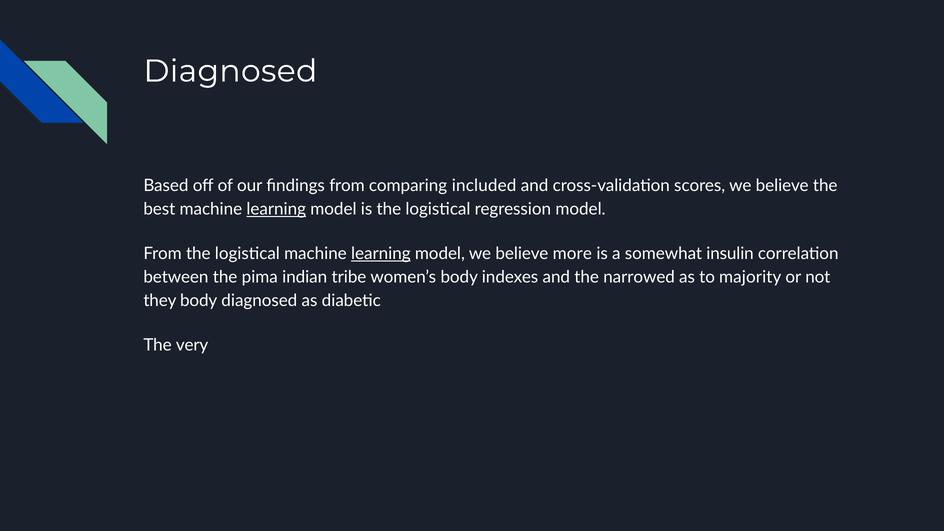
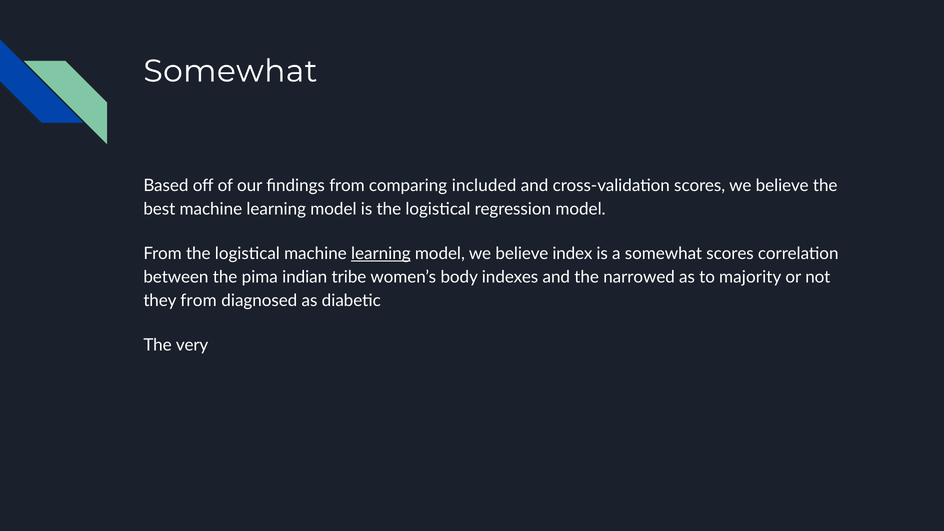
Diagnosed: Diagnosed -> Somewhat (230, 71)
learning underline: present -> none (276, 209)
more: more -> index (572, 254)
somewhat insulin: insulin -> scores (730, 254)
they body: body -> from (198, 301)
